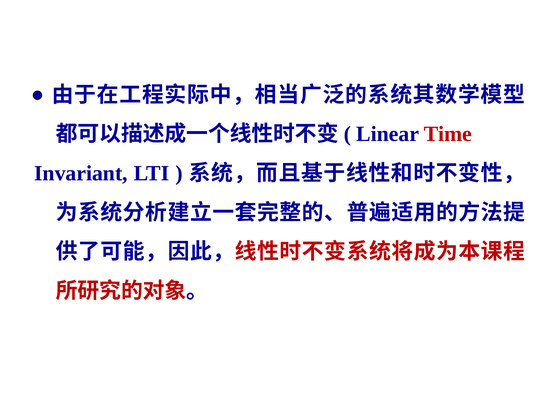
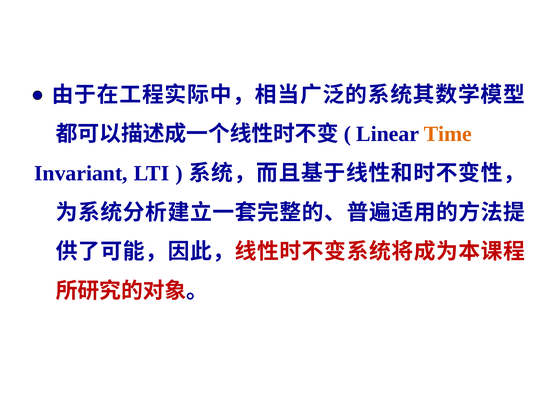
Time colour: red -> orange (448, 134)
